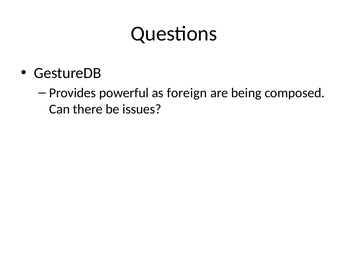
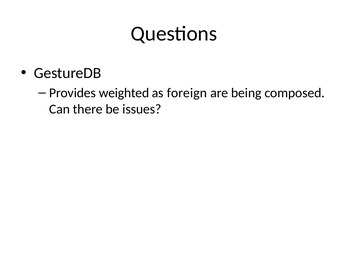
powerful: powerful -> weighted (124, 93)
